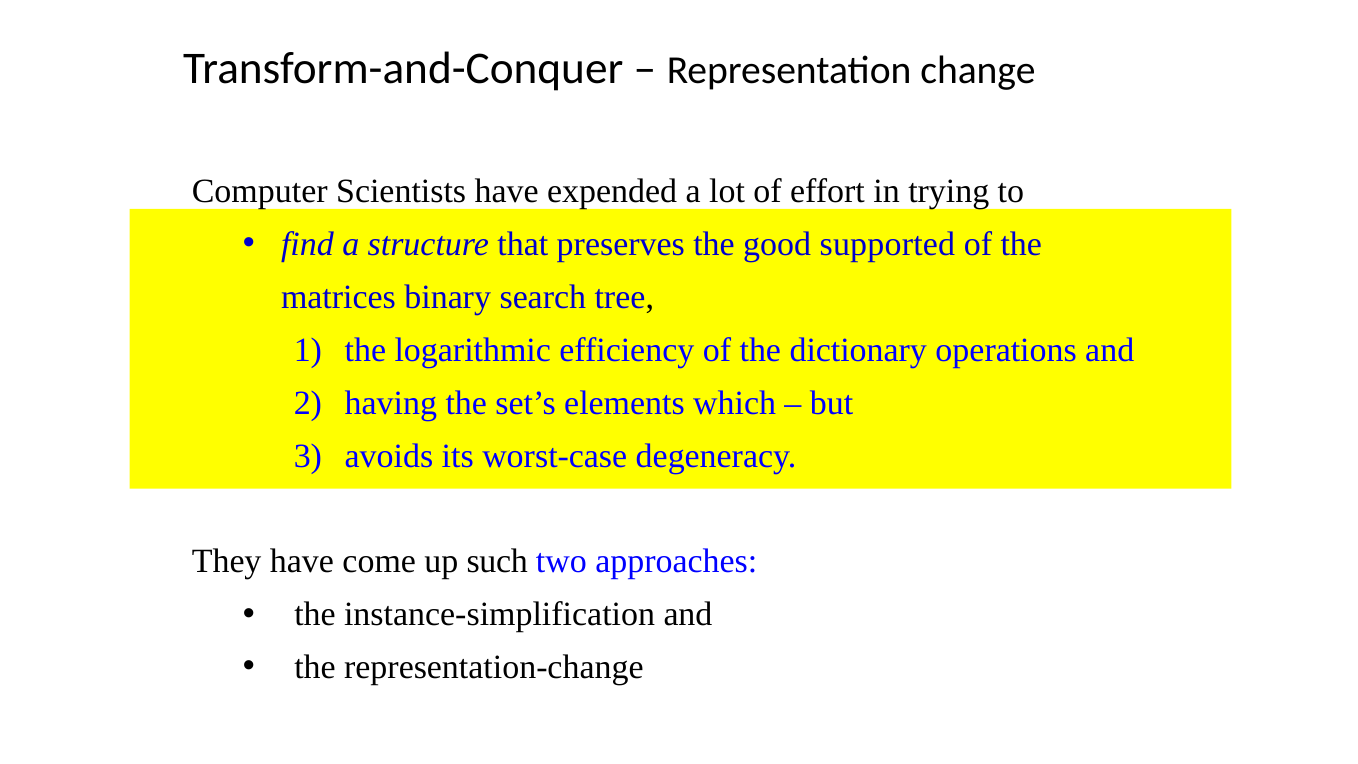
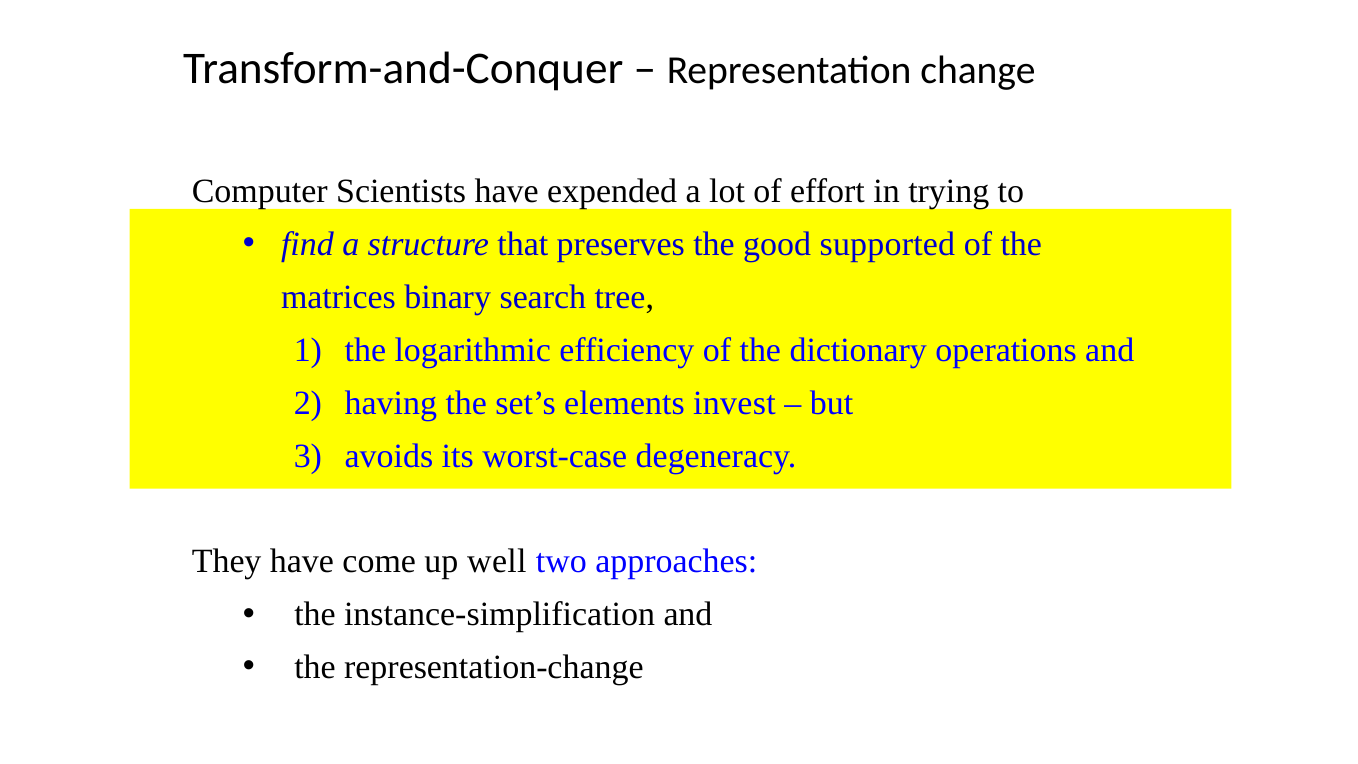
which: which -> invest (734, 403)
such: such -> well (497, 562)
